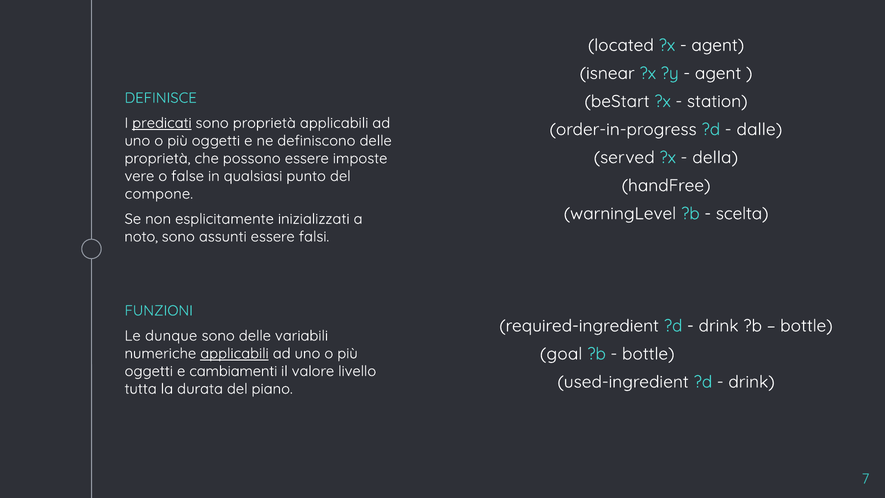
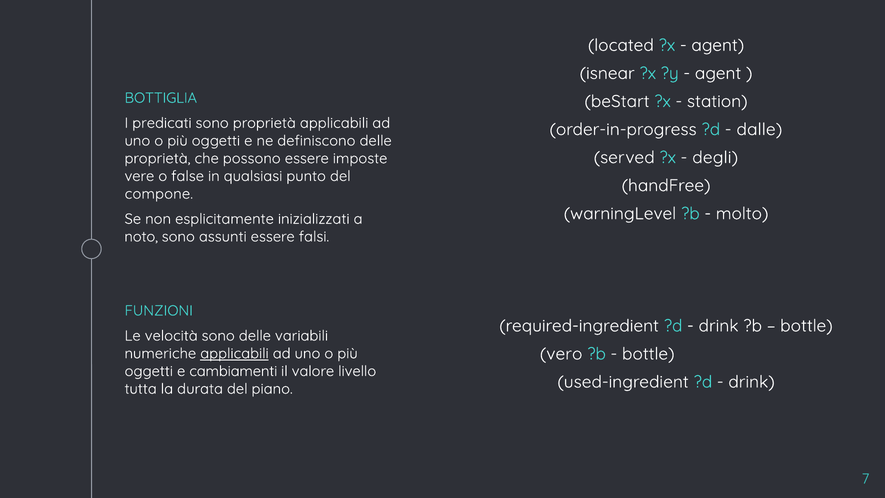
DEFINISCE: DEFINISCE -> BOTTIGLIA (161, 98)
predicati underline: present -> none (162, 123)
della: della -> degli (715, 157)
scelta: scelta -> molto (742, 214)
dunque: dunque -> velocità (171, 336)
goal: goal -> vero (561, 354)
